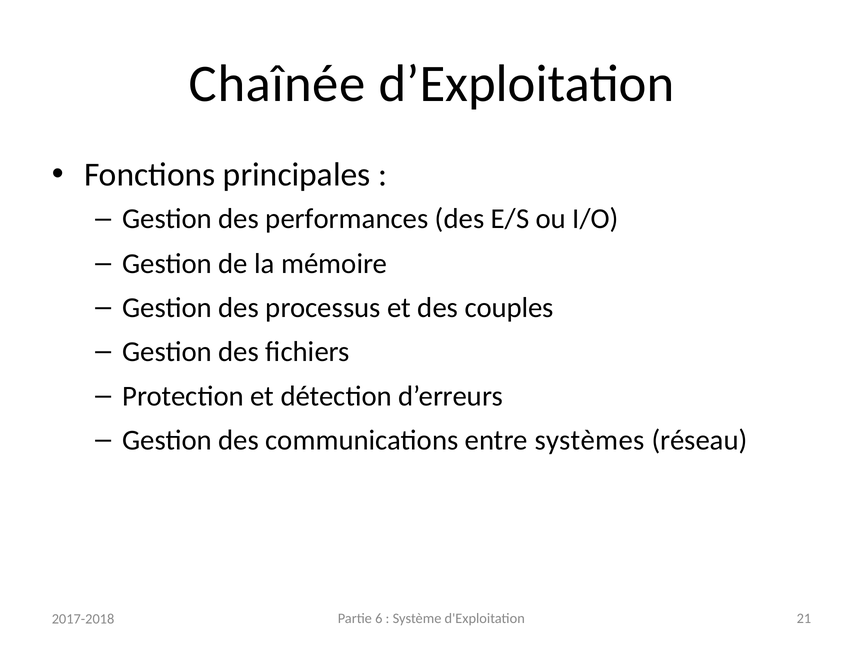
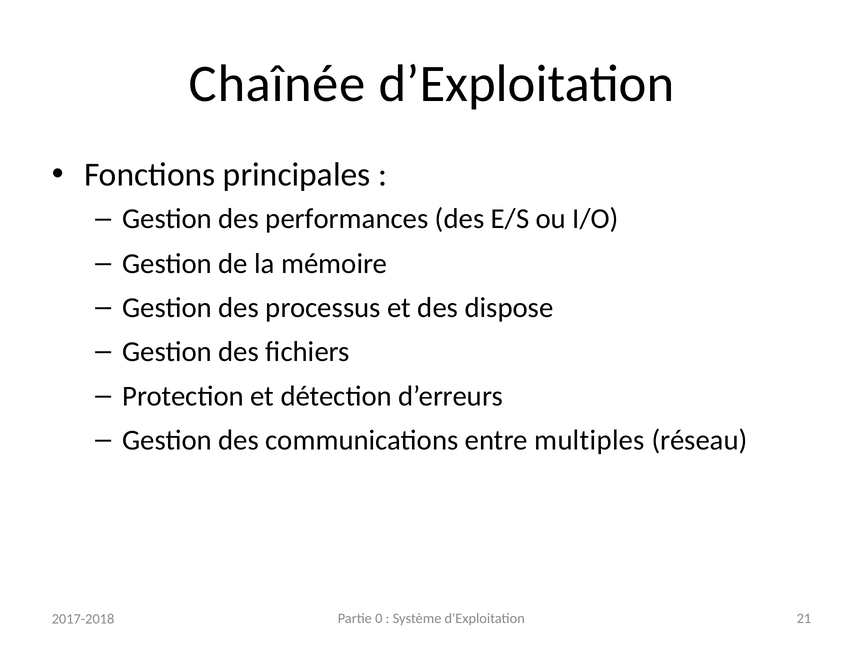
couples: couples -> dispose (509, 307)
systèmes: systèmes -> multiples (590, 440)
6: 6 -> 0 (379, 618)
